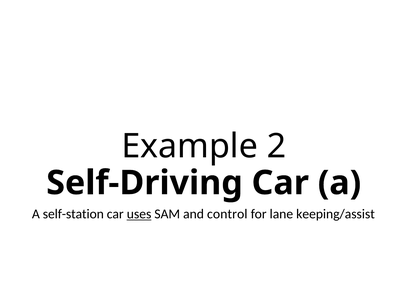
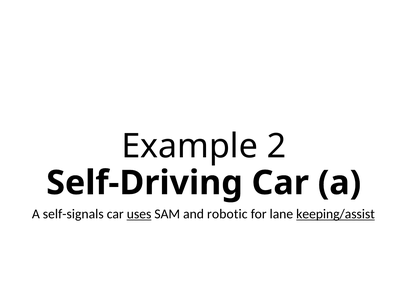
self-station: self-station -> self-signals (73, 214)
control: control -> robotic (227, 214)
keeping/assist underline: none -> present (336, 214)
